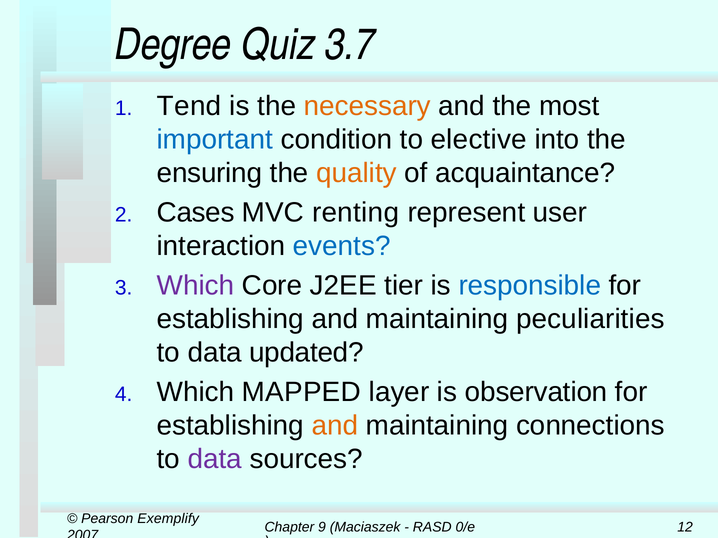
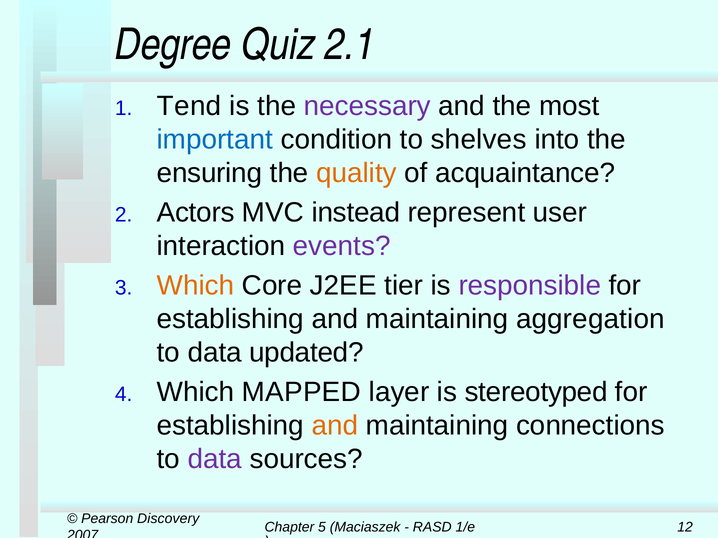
3.7: 3.7 -> 2.1 (350, 45)
necessary colour: orange -> purple (367, 106)
elective: elective -> shelves (479, 140)
Cases: Cases -> Actors (196, 213)
renting: renting -> instead (356, 213)
events colour: blue -> purple (342, 246)
Which colour: purple -> orange (196, 286)
responsible colour: blue -> purple (530, 286)
peculiarities: peculiarities -> aggregation (590, 319)
observation: observation -> stereotyped (536, 392)
Exemplify: Exemplify -> Discovery (168, 519)
9: 9 -> 5 (322, 527)
0/e: 0/e -> 1/e (465, 527)
